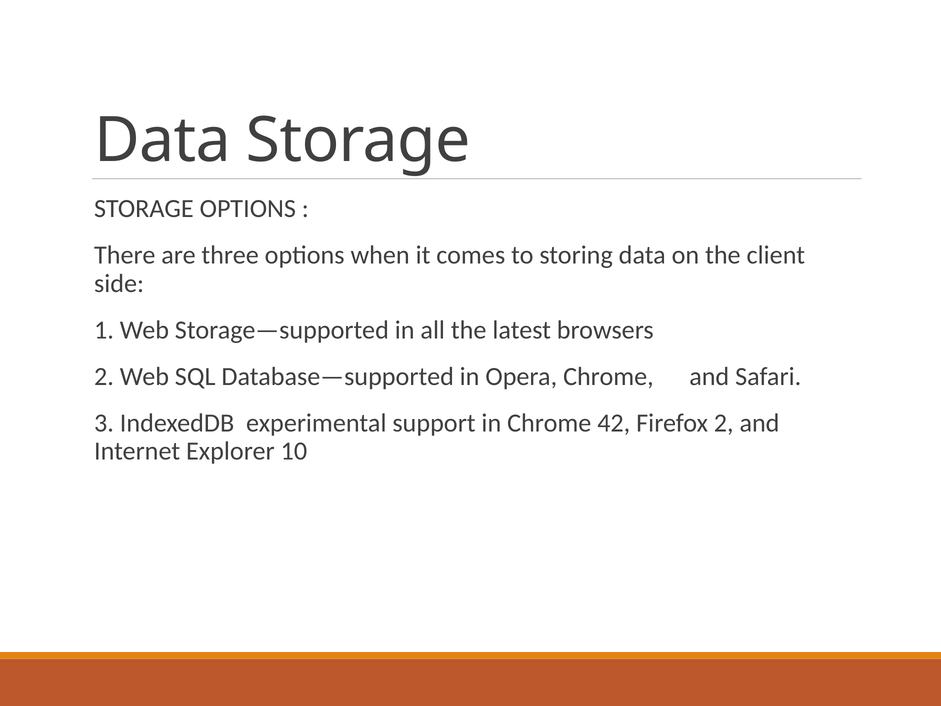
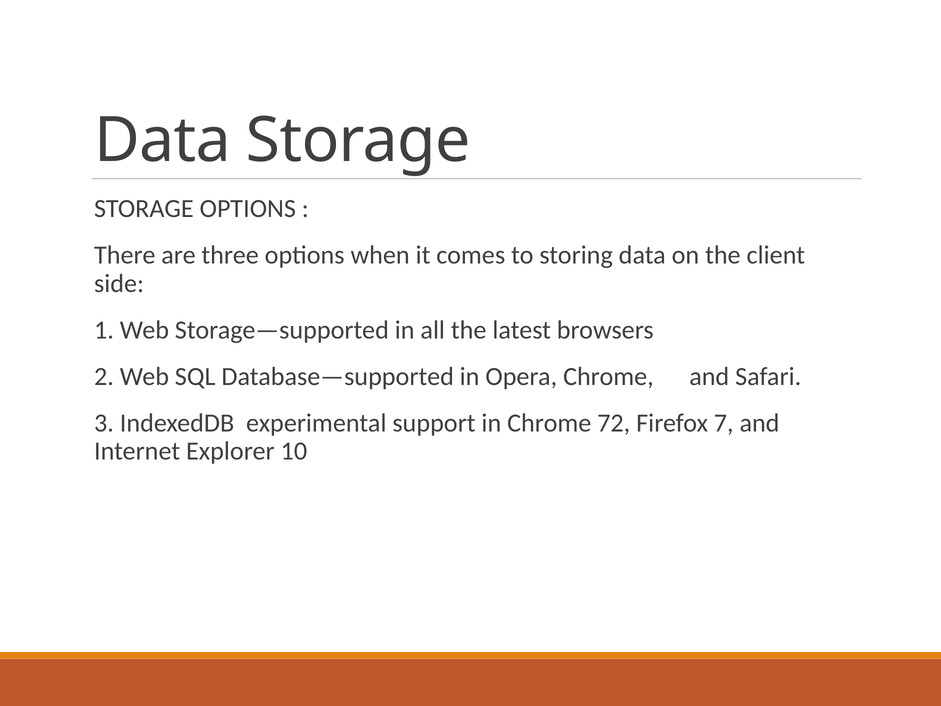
42: 42 -> 72 (614, 423)
Firefox 2: 2 -> 7 (724, 423)
